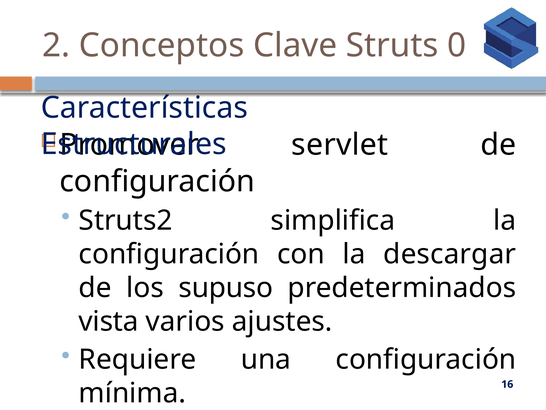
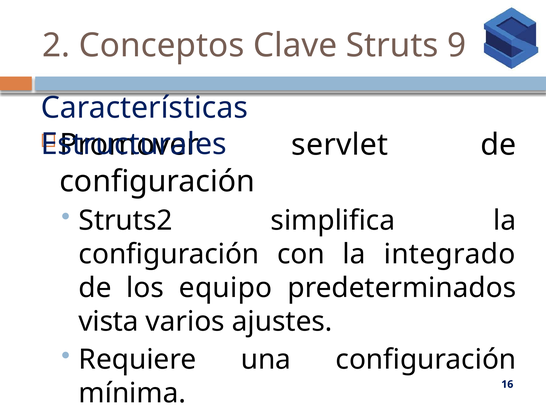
0: 0 -> 9 (457, 46)
descargar: descargar -> integrado (450, 254)
supuso: supuso -> equipo (226, 287)
